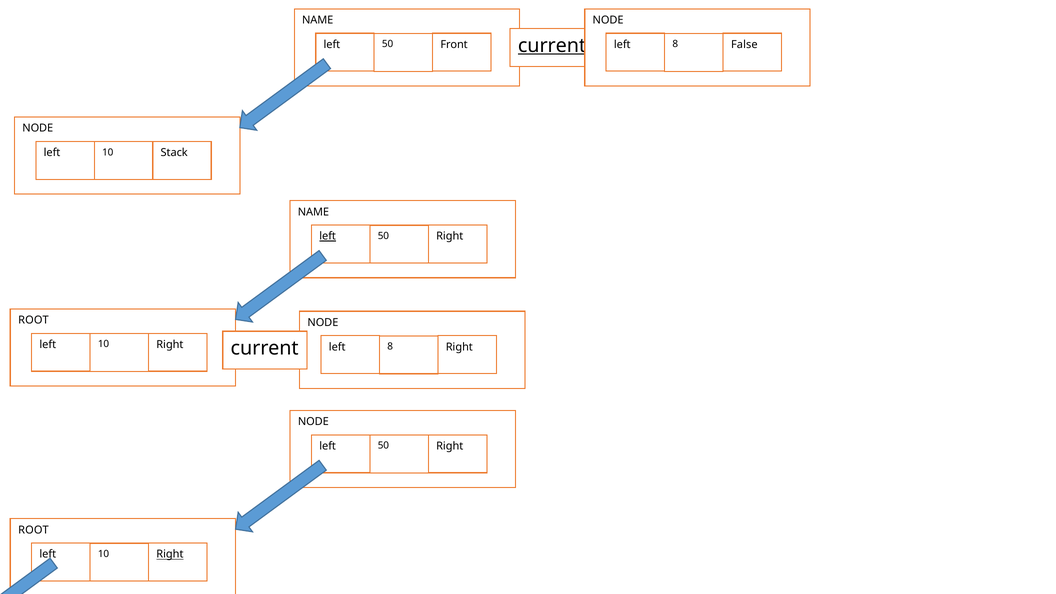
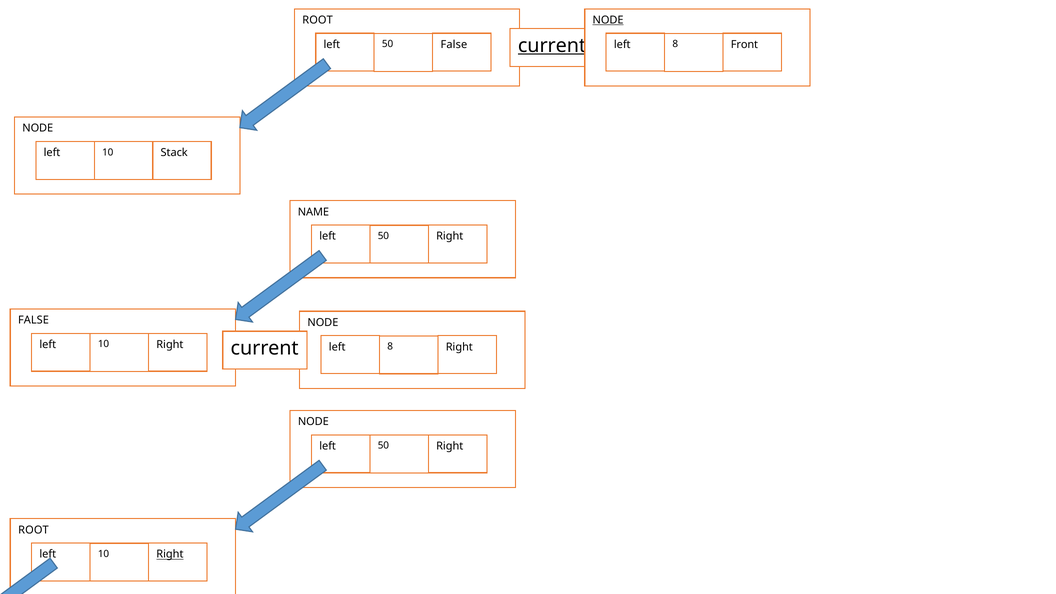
NAME: NAME -> ROOT (318, 20)
NODE underline: none -> present (608, 20)
left Front: Front -> False (454, 45)
False: False -> Front (744, 45)
left underline: present -> none (328, 236)
ROOT: ROOT -> FALSE (33, 320)
